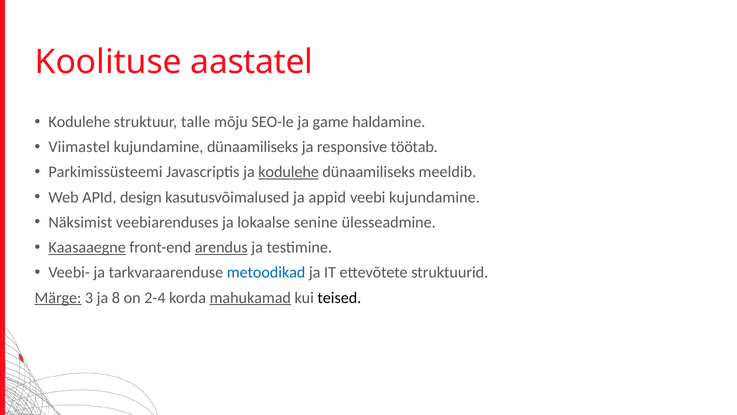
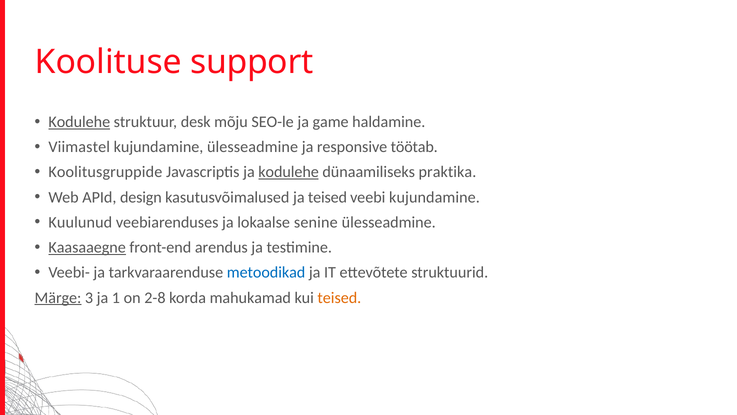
aastatel: aastatel -> support (252, 62)
Kodulehe underline: none -> present (79, 122)
talle: talle -> desk (196, 122)
kujundamine dünaamiliseks: dünaamiliseks -> ülesseadmine (253, 147)
Parkimissüsteemi: Parkimissüsteemi -> Koolitusgruppide (105, 172)
meeldib: meeldib -> praktika (447, 172)
ja appid: appid -> teised (328, 197)
Näksimist: Näksimist -> Kuulunud (80, 222)
arendus underline: present -> none (221, 247)
8: 8 -> 1 (116, 297)
2-4: 2-4 -> 2-8 (155, 297)
mahukamad underline: present -> none (250, 297)
teised colour: black -> orange (339, 297)
